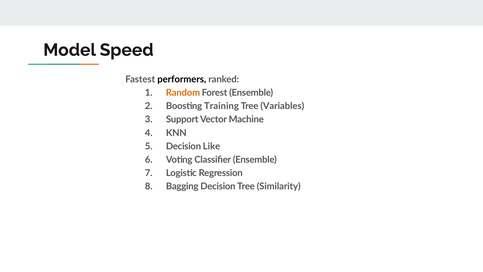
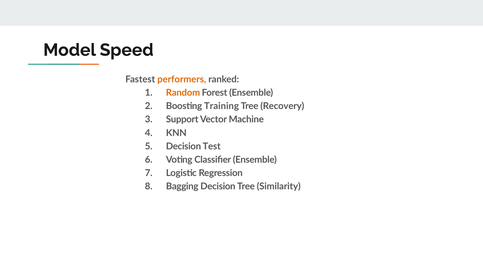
performers colour: black -> orange (182, 79)
Variables: Variables -> Recovery (282, 106)
Like: Like -> Test (212, 146)
